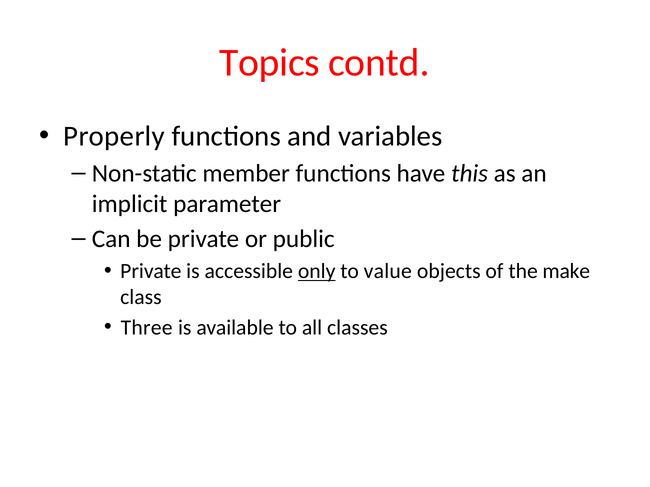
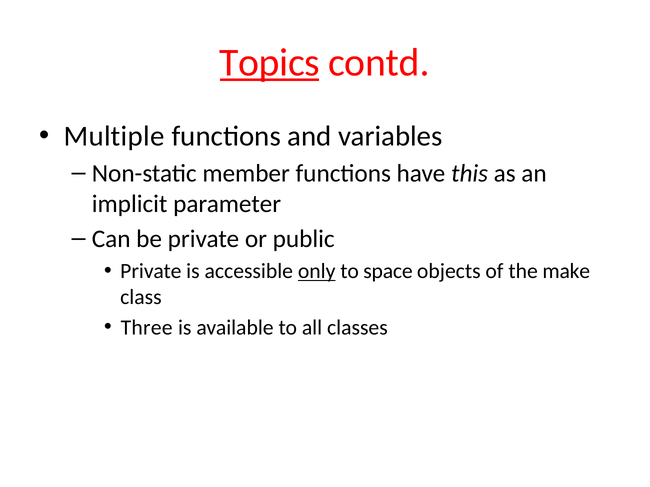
Topics underline: none -> present (270, 63)
Properly: Properly -> Multiple (114, 136)
value: value -> space (388, 272)
